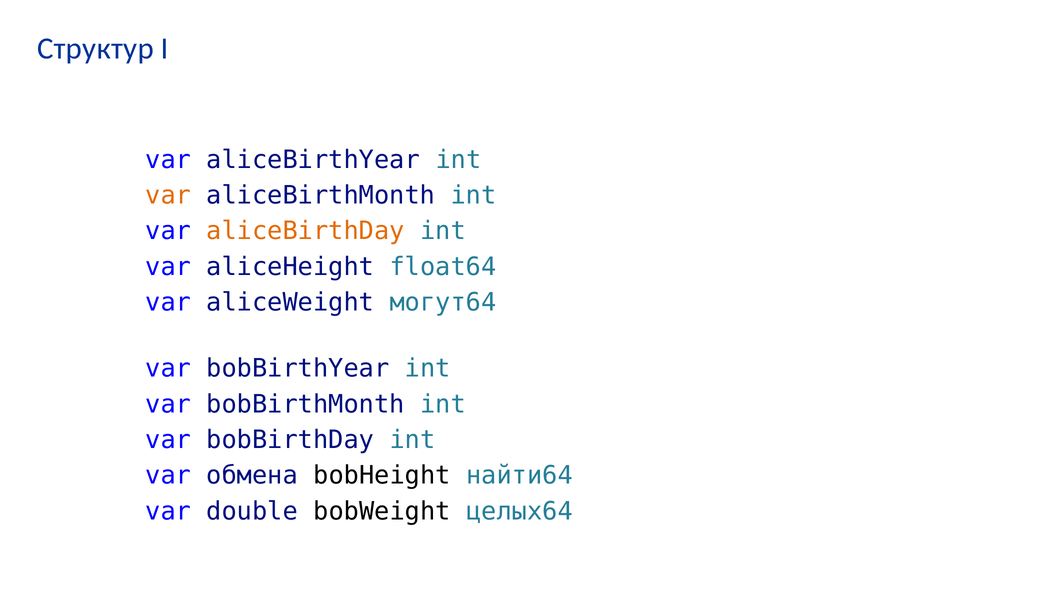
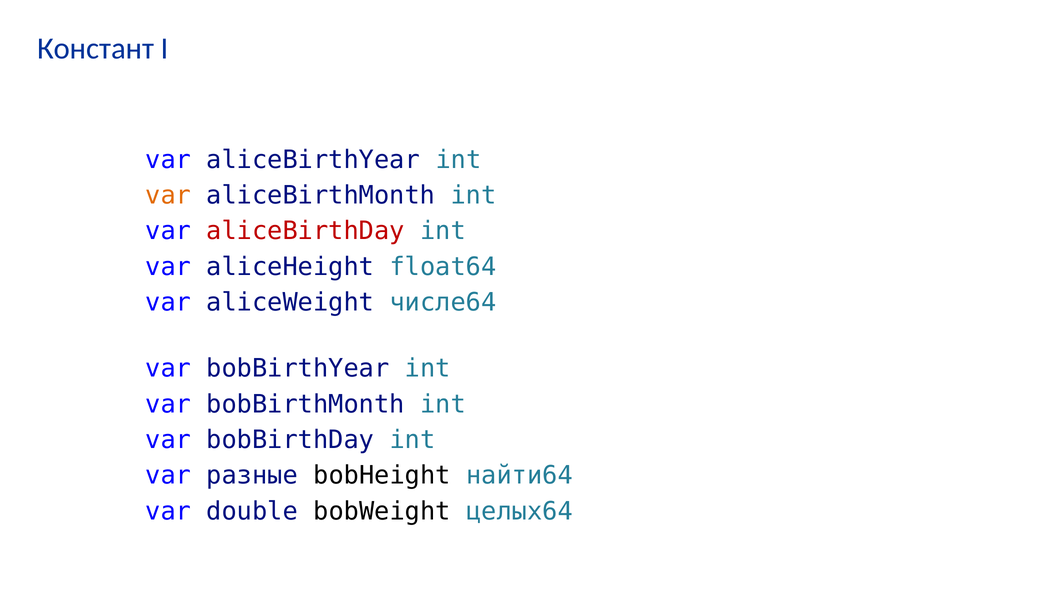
Структур: Структур -> Констант (96, 48)
aliceBirthDay colour: orange -> red (306, 231)
могут64: могут64 -> числе64 (443, 303)
обмена: обмена -> разные (252, 476)
